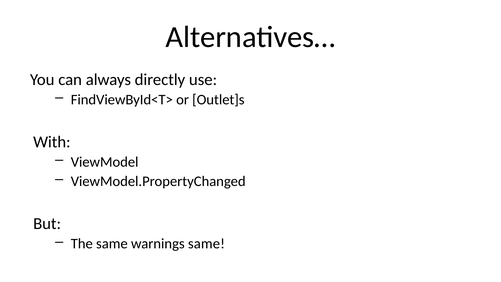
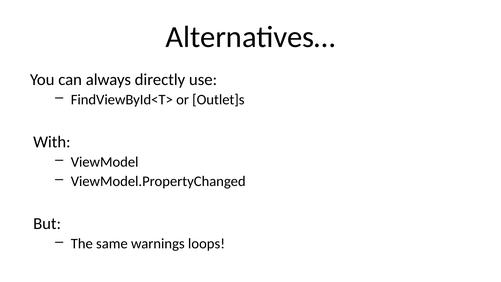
warnings same: same -> loops (206, 244)
